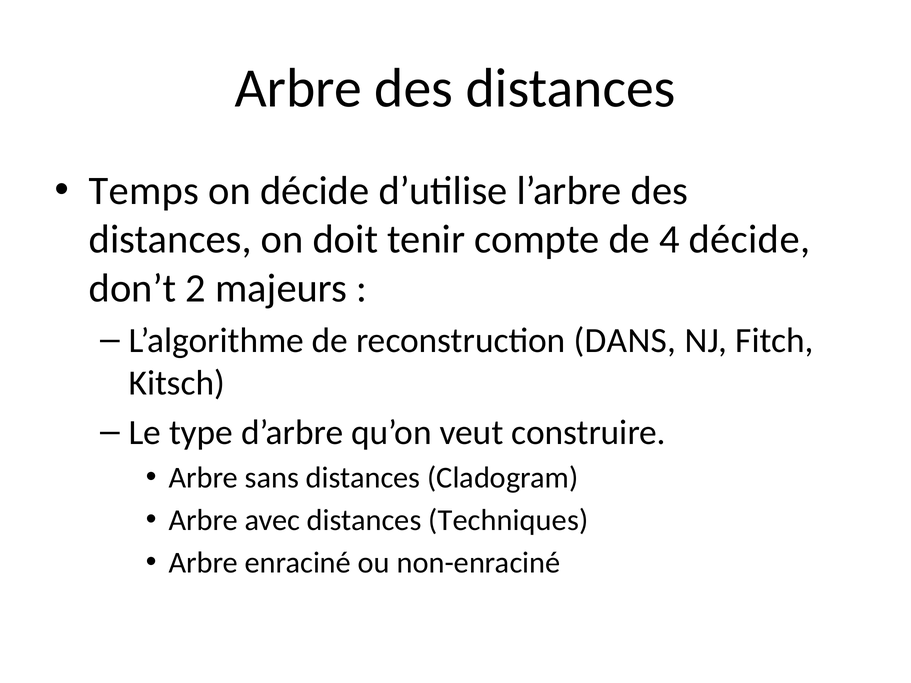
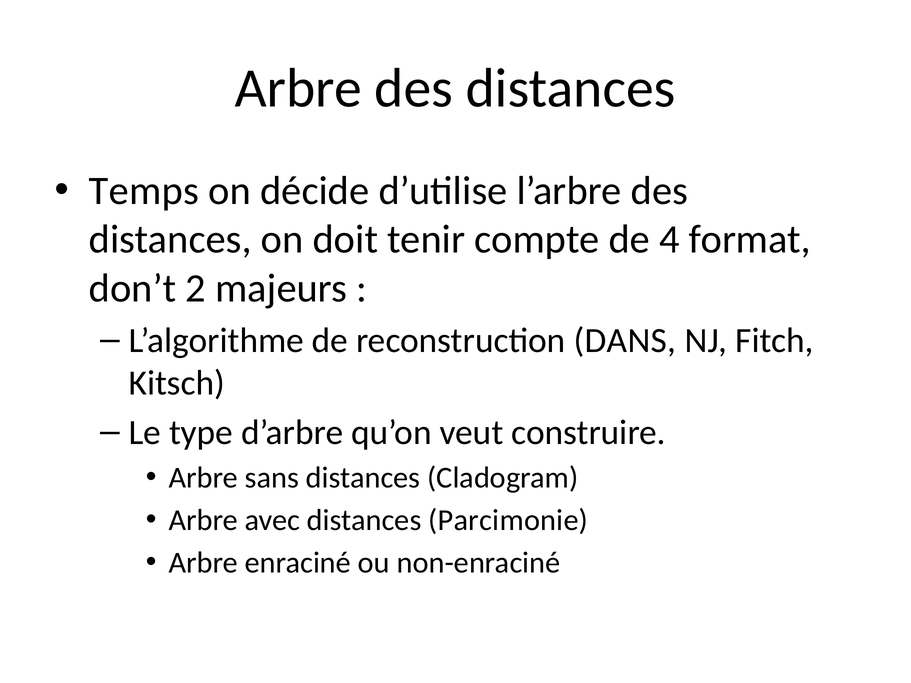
4 décide: décide -> format (750, 240)
Techniques: Techniques -> Parcimonie (508, 521)
